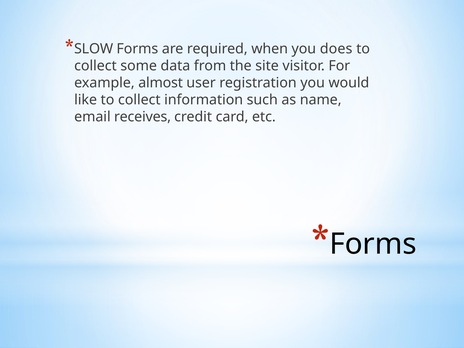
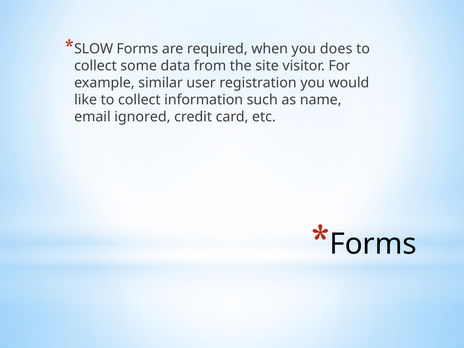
almost: almost -> similar (161, 83)
receives: receives -> ignored (142, 117)
